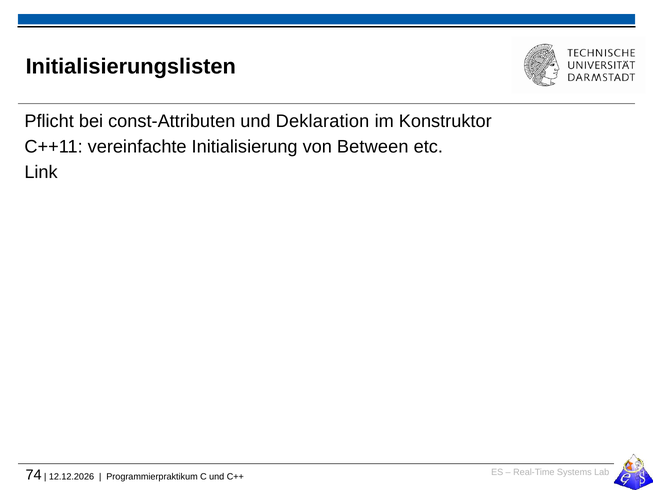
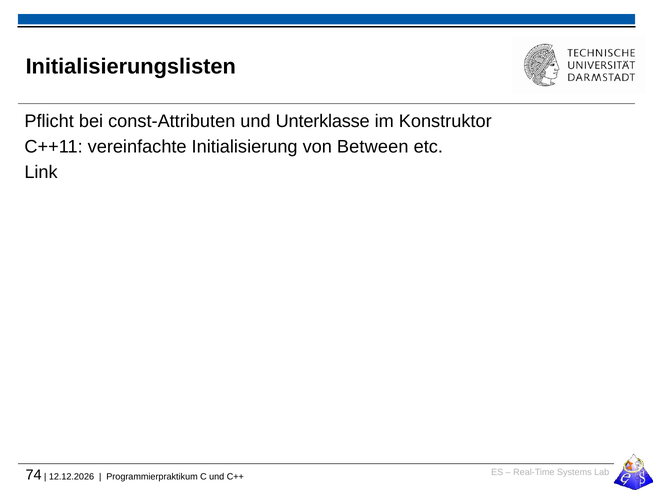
Deklaration: Deklaration -> Unterklasse (323, 121)
